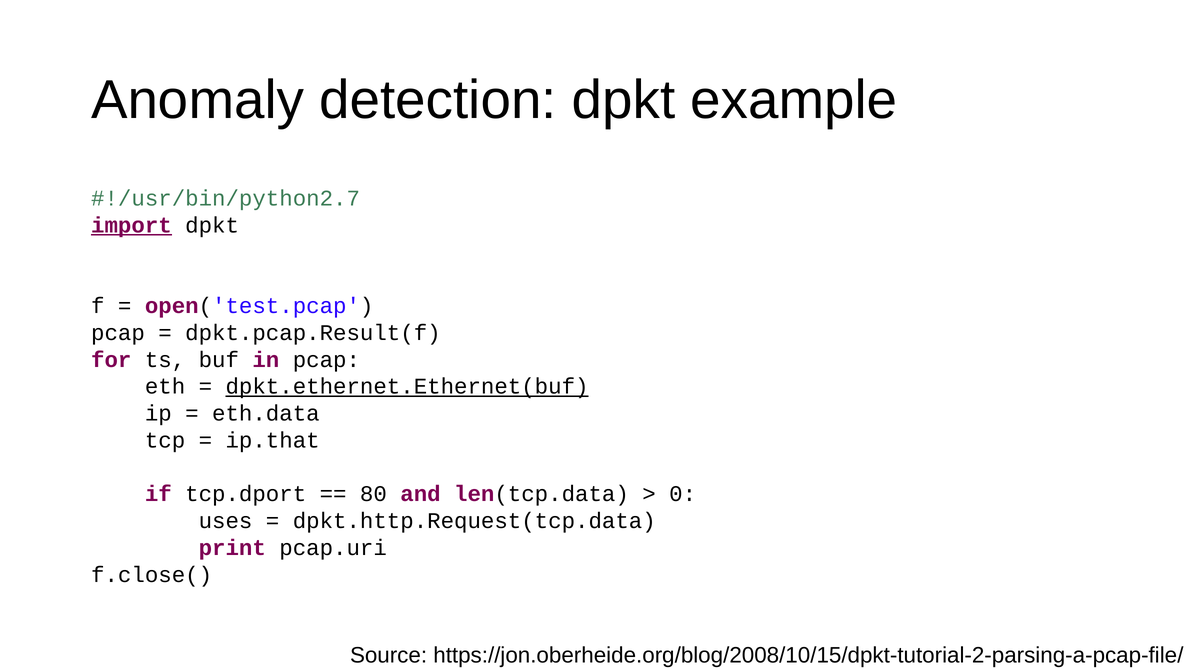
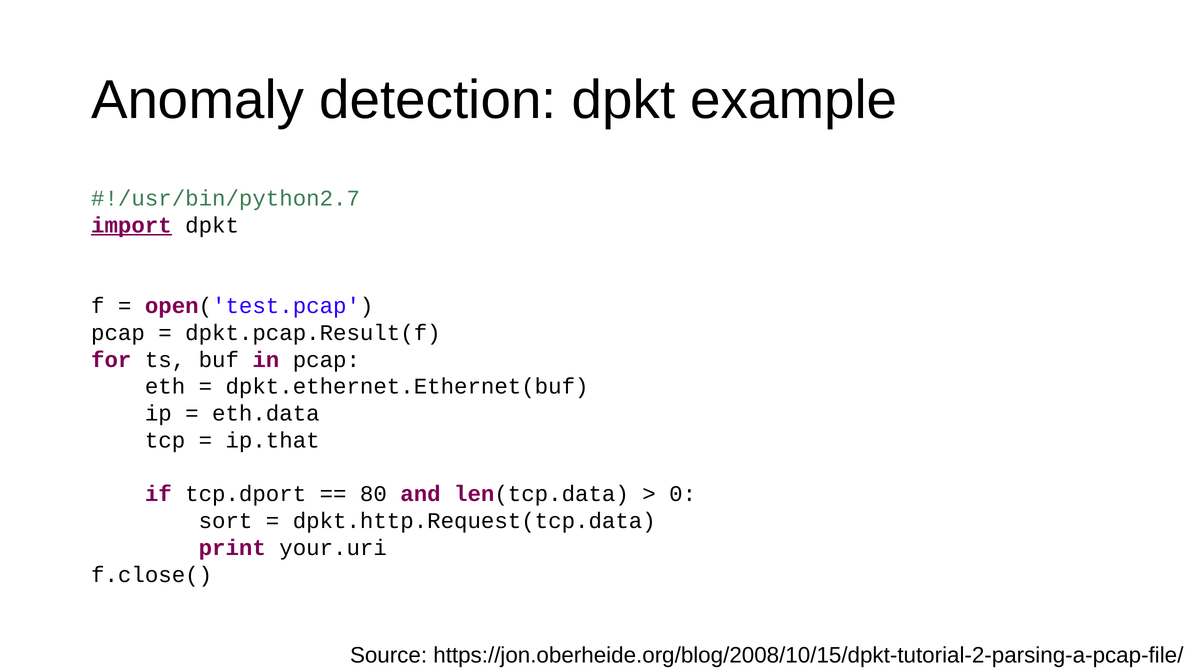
dpkt.ethernet.Ethernet(buf underline: present -> none (407, 387)
uses: uses -> sort (226, 521)
pcap.uri: pcap.uri -> your.uri (333, 548)
